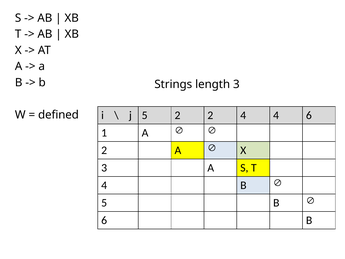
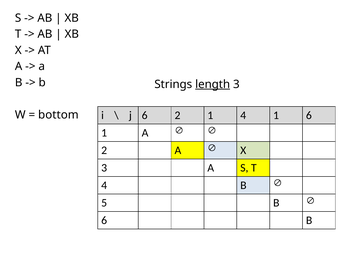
length underline: none -> present (213, 84)
j 5: 5 -> 6 (145, 115)
2 2: 2 -> 1 (210, 115)
4 4: 4 -> 1 (276, 115)
defined: defined -> bottom (58, 115)
